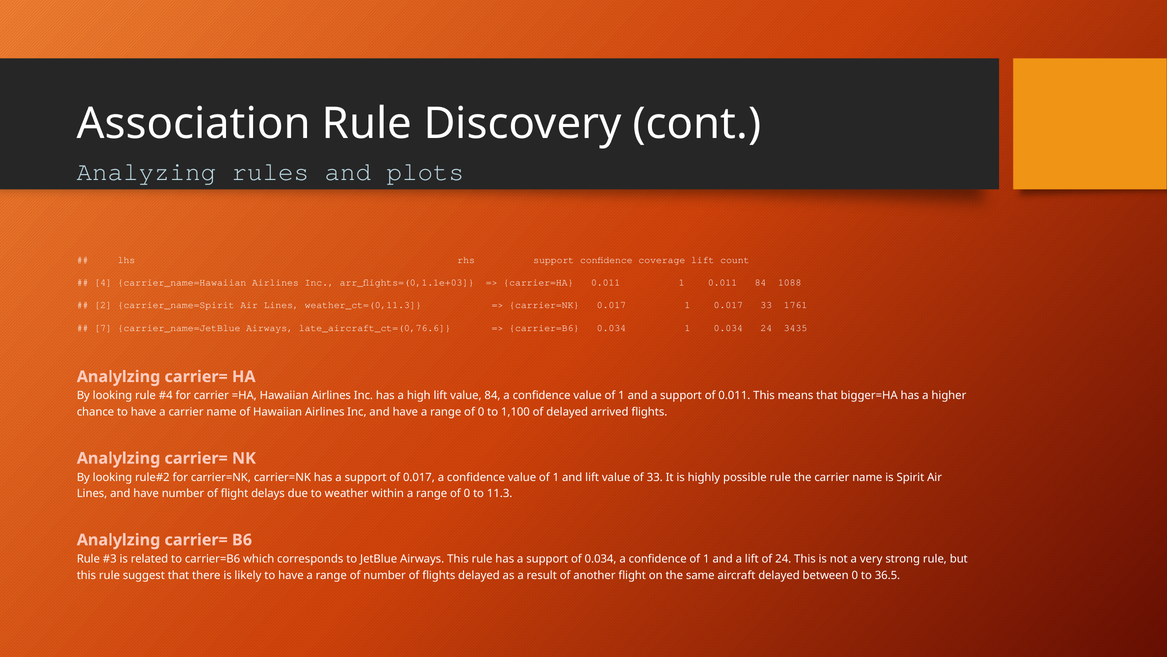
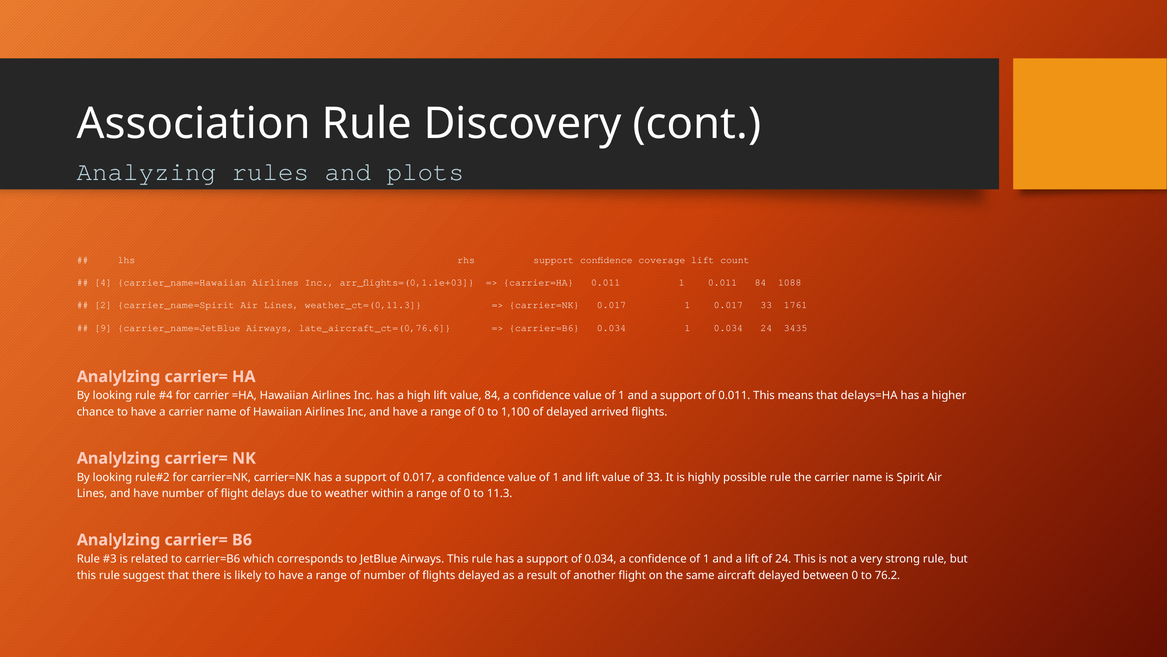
7: 7 -> 9 (103, 328)
bigger=HA: bigger=HA -> delays=HA (869, 395)
36.5: 36.5 -> 76.2 (887, 575)
